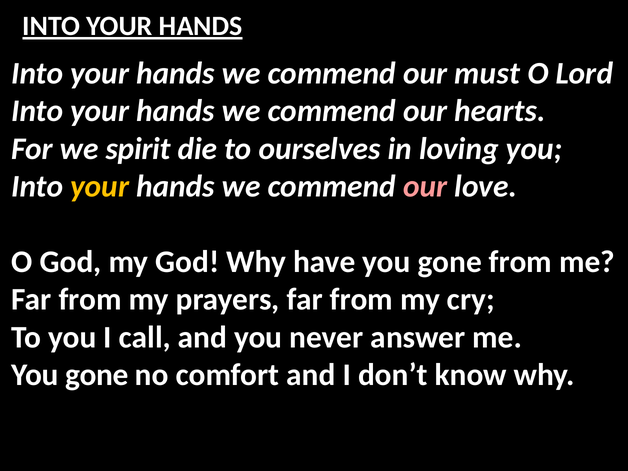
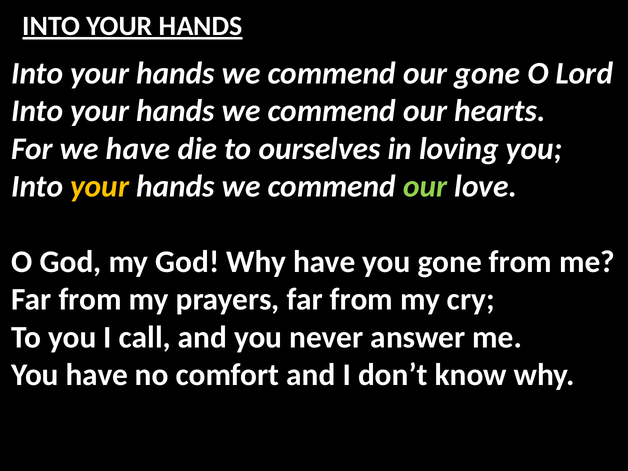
our must: must -> gone (487, 73)
we spirit: spirit -> have (138, 149)
our colour: pink -> light green (425, 186)
gone: gone -> have (97, 375)
